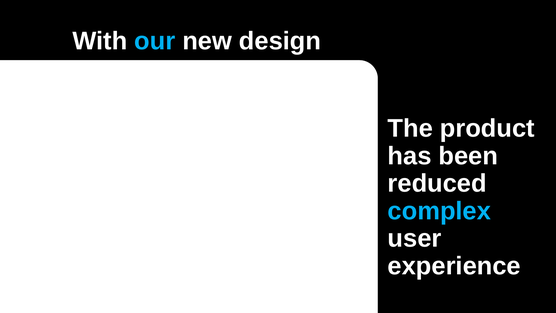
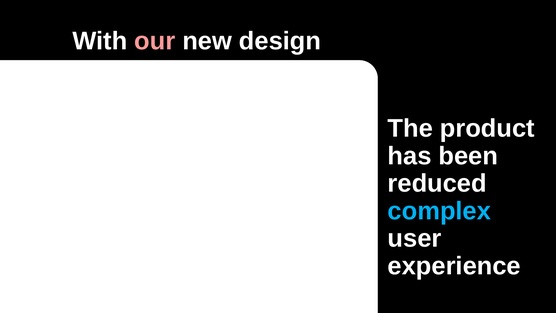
our colour: light blue -> pink (155, 41)
